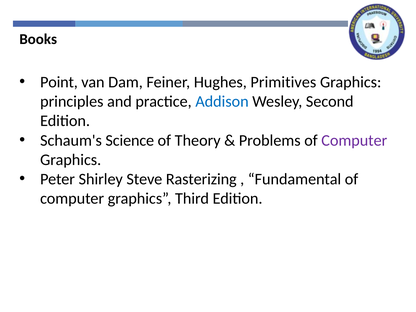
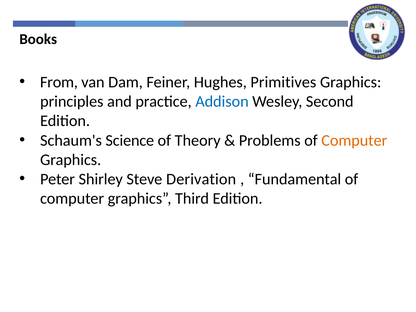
Point: Point -> From (59, 82)
Computer colour: purple -> orange (354, 140)
Rasterizing: Rasterizing -> Derivation (201, 179)
